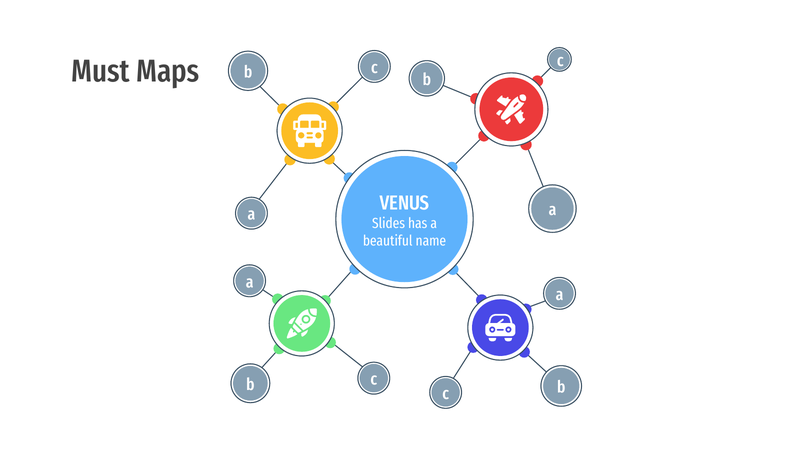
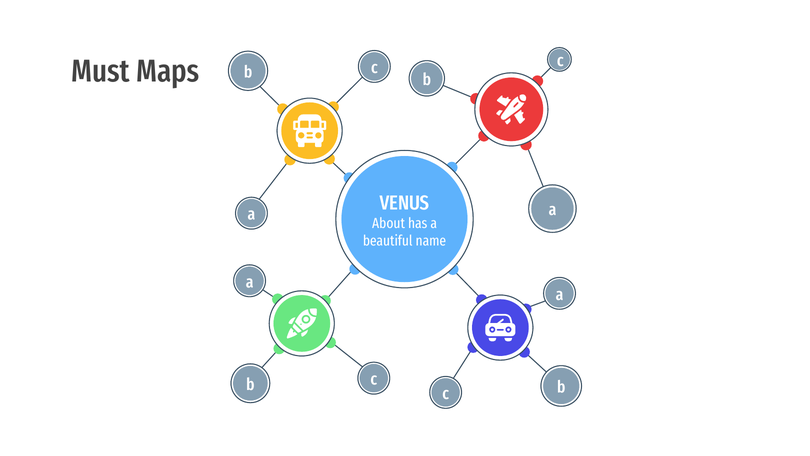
Slides: Slides -> About (389, 223)
